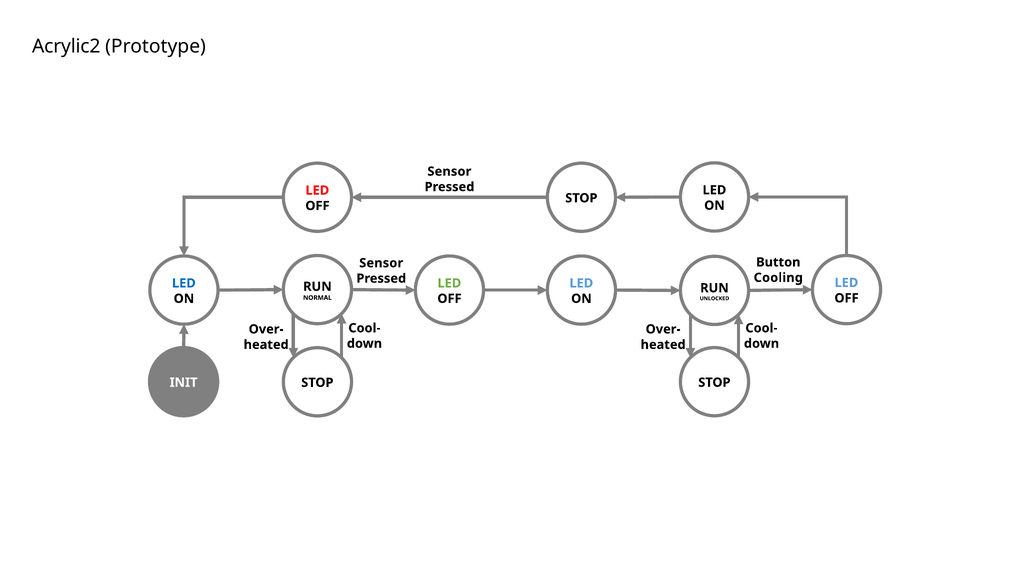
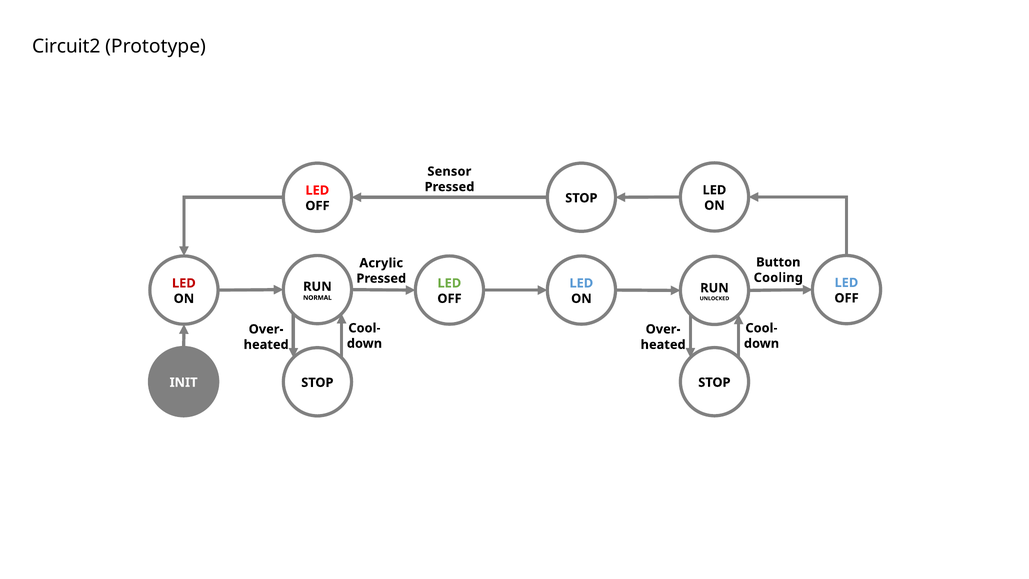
Acrylic2: Acrylic2 -> Circuit2 (66, 47)
Sensor: Sensor -> Acrylic (381, 263)
LED colour: blue -> red (184, 283)
